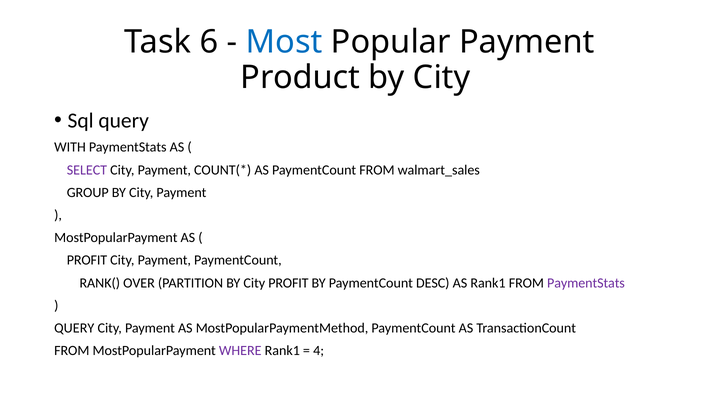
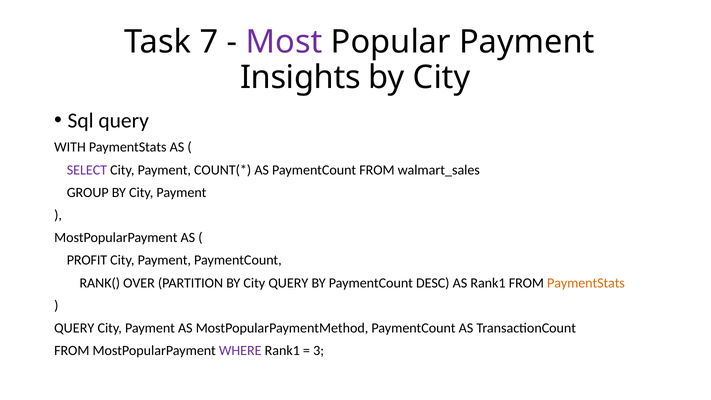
6: 6 -> 7 (209, 42)
Most colour: blue -> purple (284, 42)
Product: Product -> Insights (300, 77)
City PROFIT: PROFIT -> QUERY (288, 283)
PaymentStats colour: purple -> orange (586, 283)
4: 4 -> 3 (319, 351)
